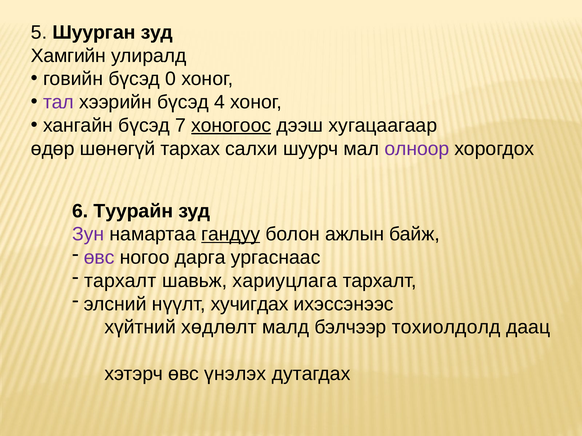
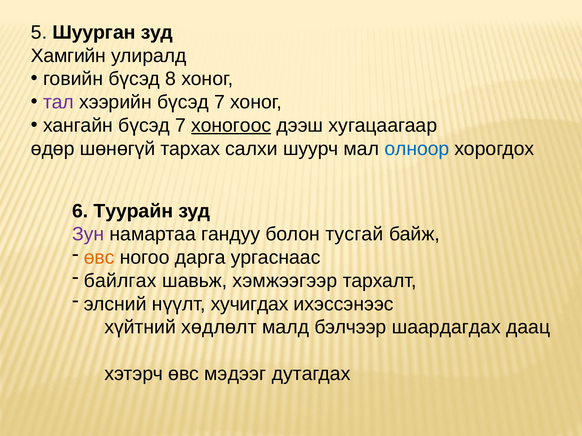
0: 0 -> 8 (171, 79)
хээрийн бүсэд 4: 4 -> 7 (219, 102)
олноор colour: purple -> blue (417, 149)
гандуу underline: present -> none (231, 234)
ажлын: ажлын -> тусгай (354, 234)
өвс colour: purple -> orange (99, 258)
тархалт: тархалт -> байлгах (120, 281)
хариуцлага: хариуцлага -> хэмжээгээр (285, 281)
тохиолдолд: тохиолдолд -> шаардагдах (446, 328)
үнэлэх: үнэлэх -> мэдээг (235, 374)
